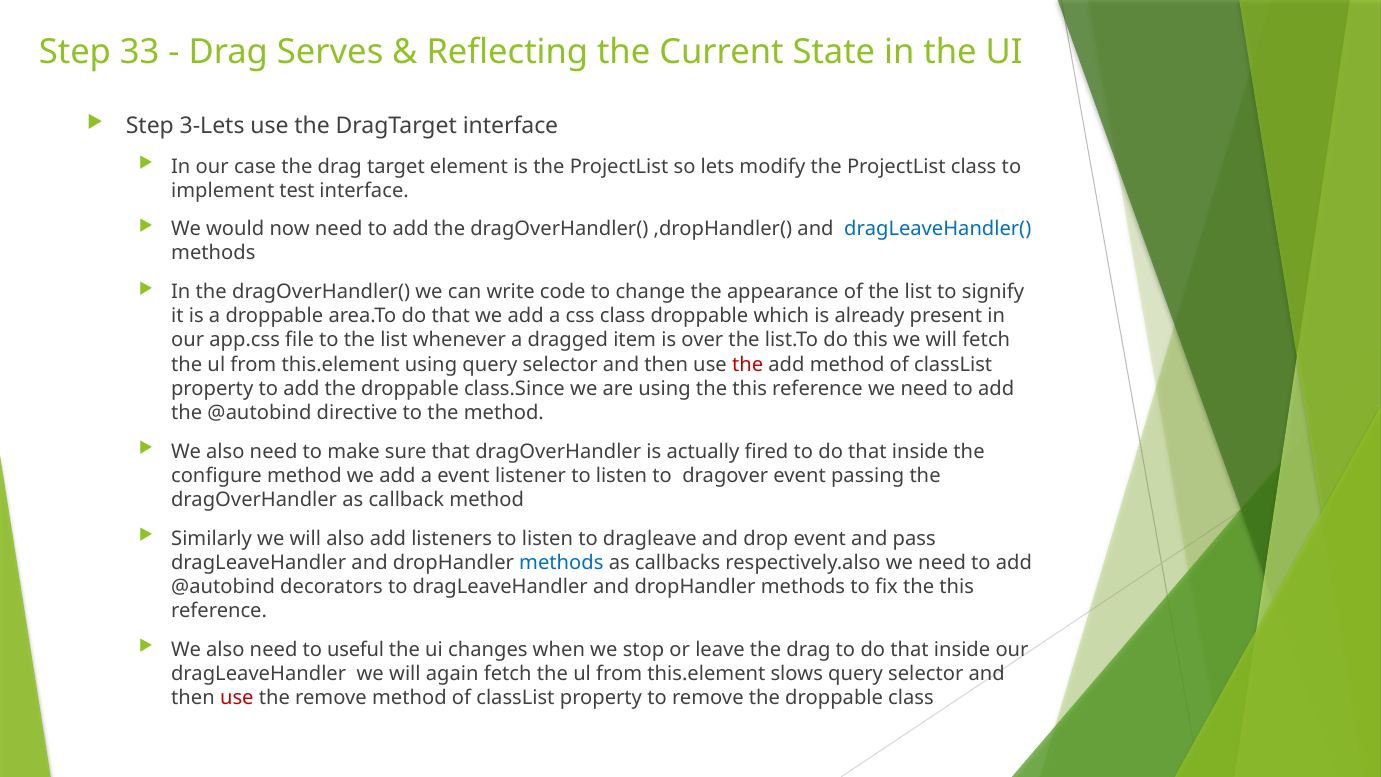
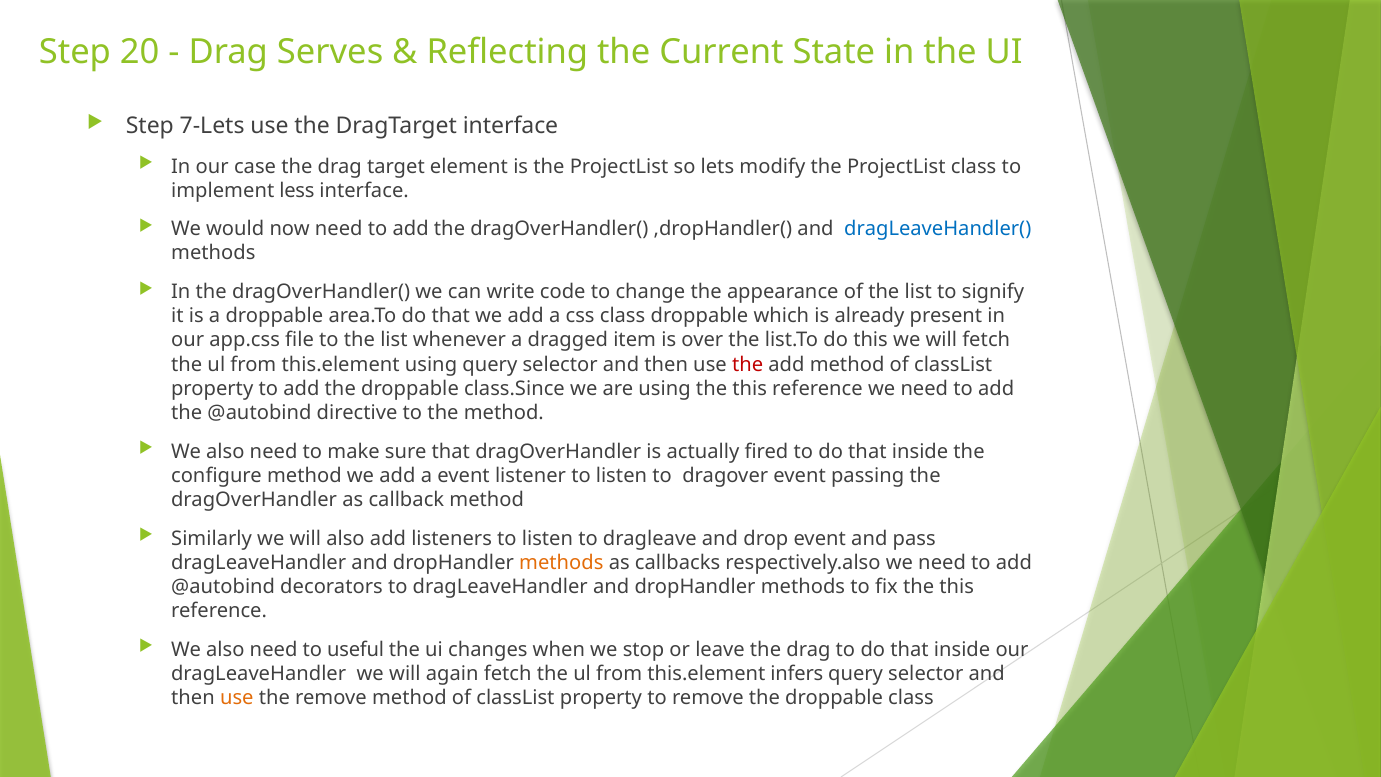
33: 33 -> 20 (140, 52)
3-Lets: 3-Lets -> 7-Lets (212, 126)
test: test -> less (297, 191)
methods colour: blue -> orange (561, 562)
slows: slows -> infers (797, 674)
use colour: red -> orange (237, 698)
